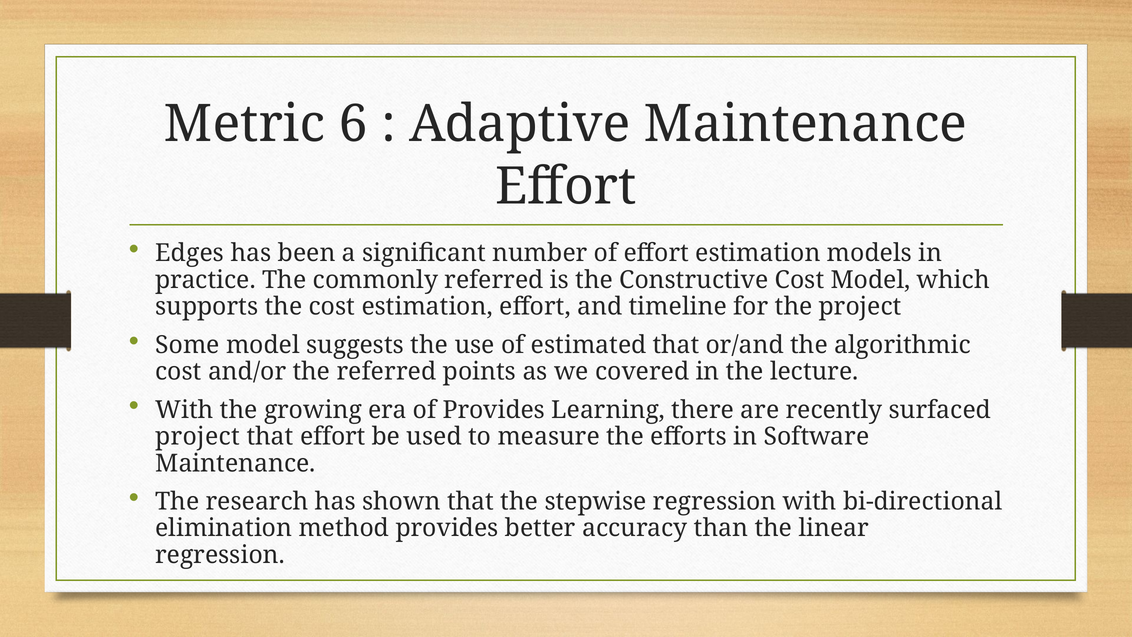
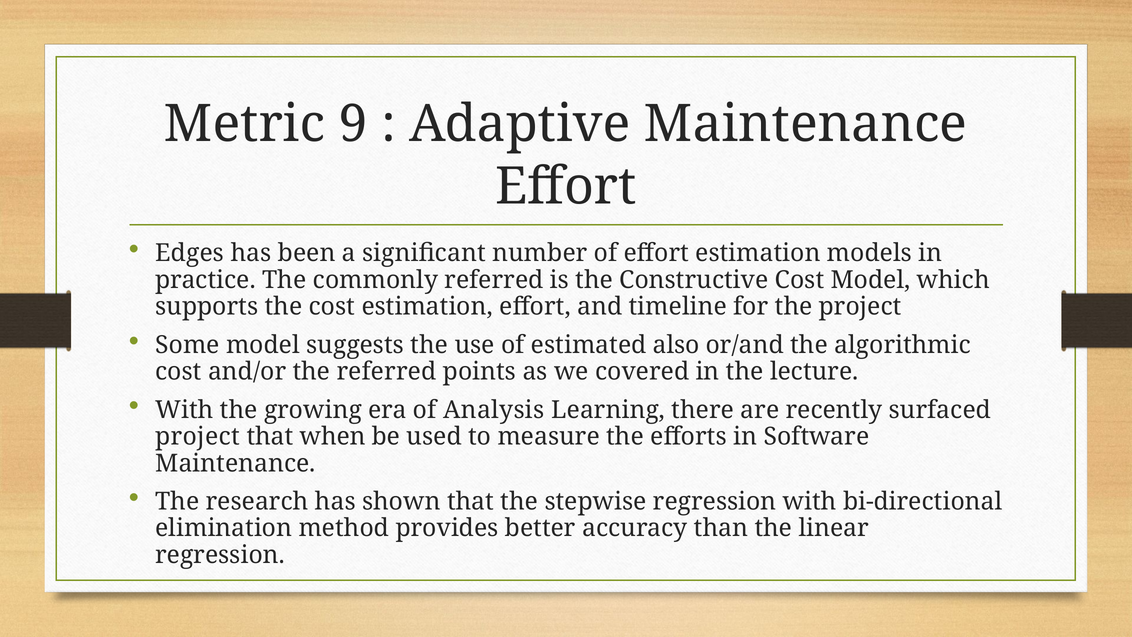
6: 6 -> 9 (353, 124)
estimated that: that -> also (676, 345)
of Provides: Provides -> Analysis (494, 410)
that effort: effort -> when (333, 436)
